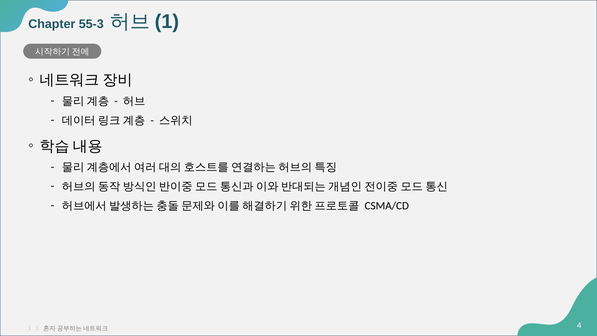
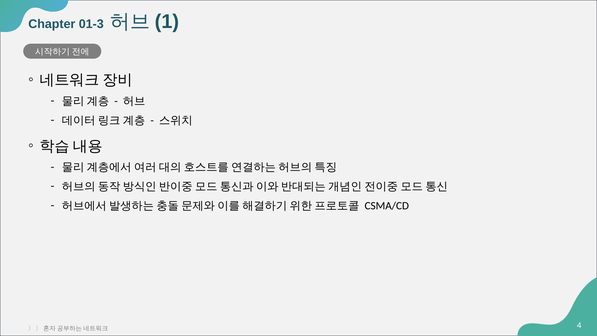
55-3: 55-3 -> 01-3 (91, 24)
